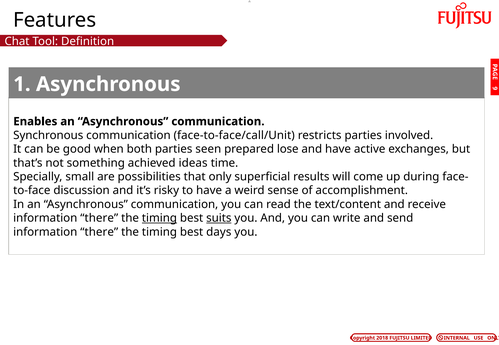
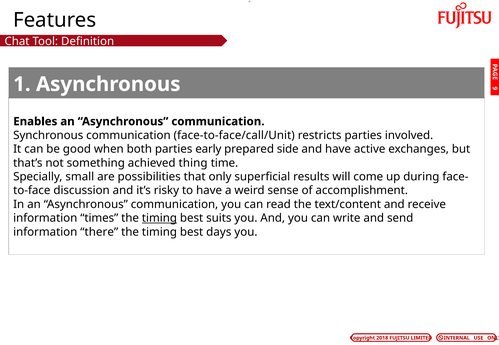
seen: seen -> early (208, 149)
lose: lose -> side (288, 149)
ideas: ideas -> thing (193, 163)
there: there -> times (99, 218)
suits underline: present -> none (219, 218)
